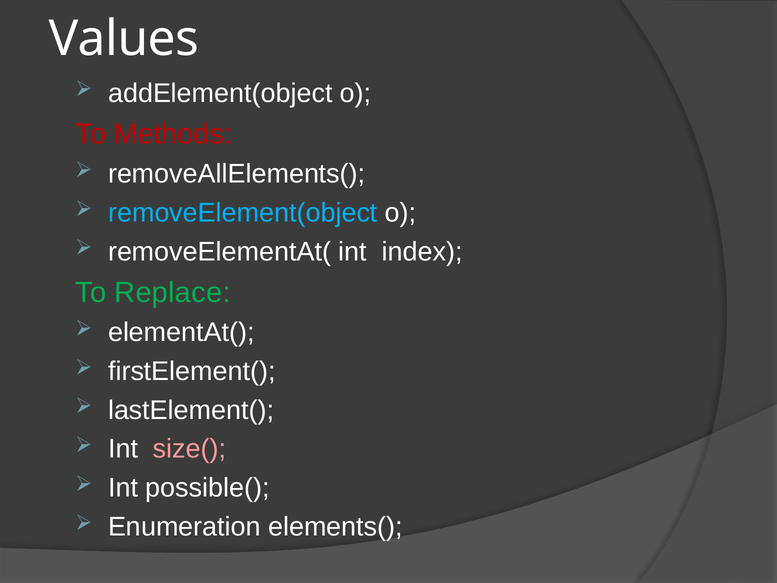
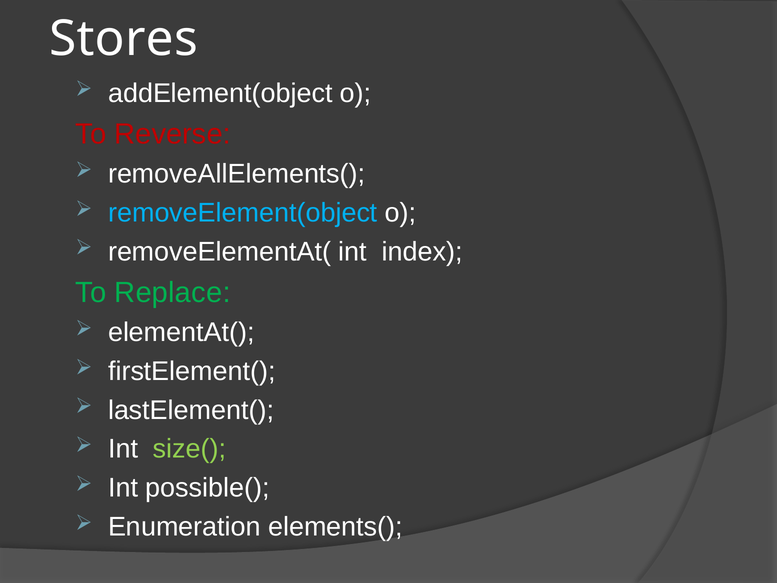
Values: Values -> Stores (124, 39)
Methods: Methods -> Reverse (173, 134)
size( colour: pink -> light green (190, 449)
